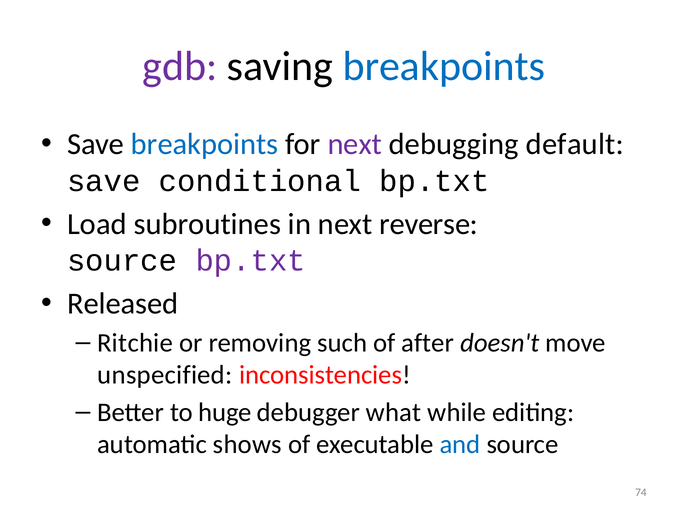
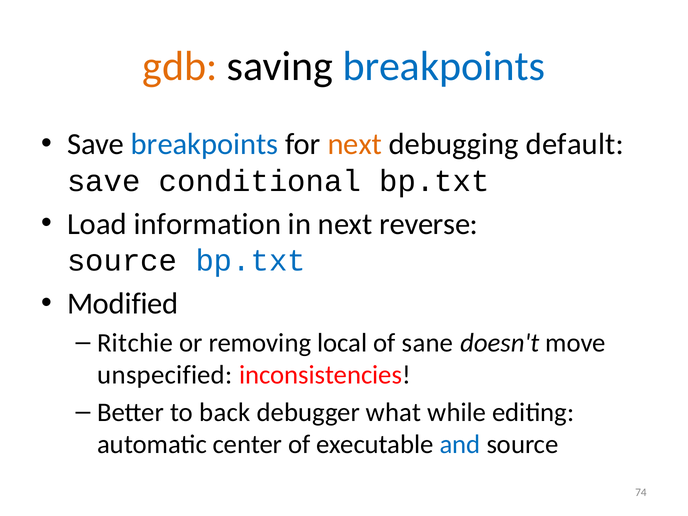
gdb colour: purple -> orange (180, 67)
next colour: purple -> orange (355, 144)
subroutines: subroutines -> information (207, 224)
bp.txt colour: purple -> blue (251, 261)
Released: Released -> Modified (123, 304)
such: such -> local (342, 343)
after: after -> sane (428, 343)
huge: huge -> back (225, 412)
shows: shows -> center (248, 444)
